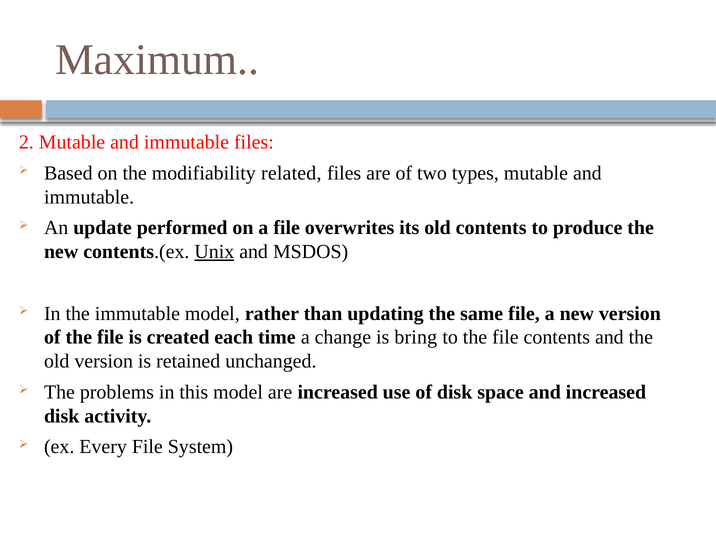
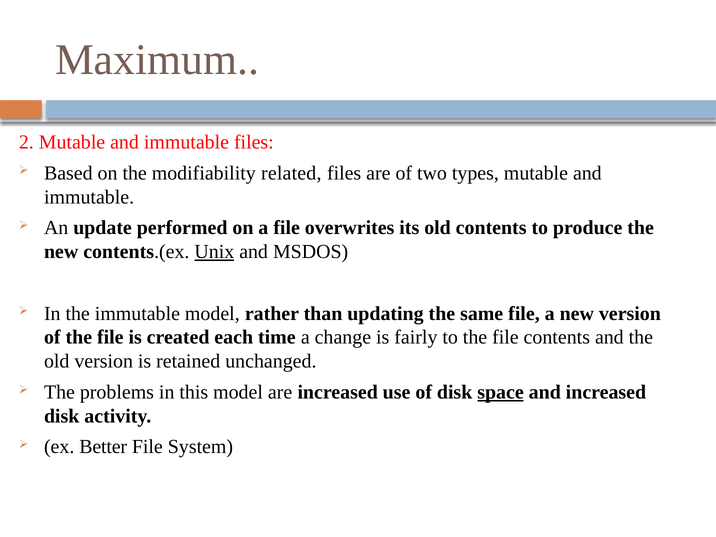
bring: bring -> fairly (416, 337)
space underline: none -> present (501, 392)
Every: Every -> Better (103, 447)
